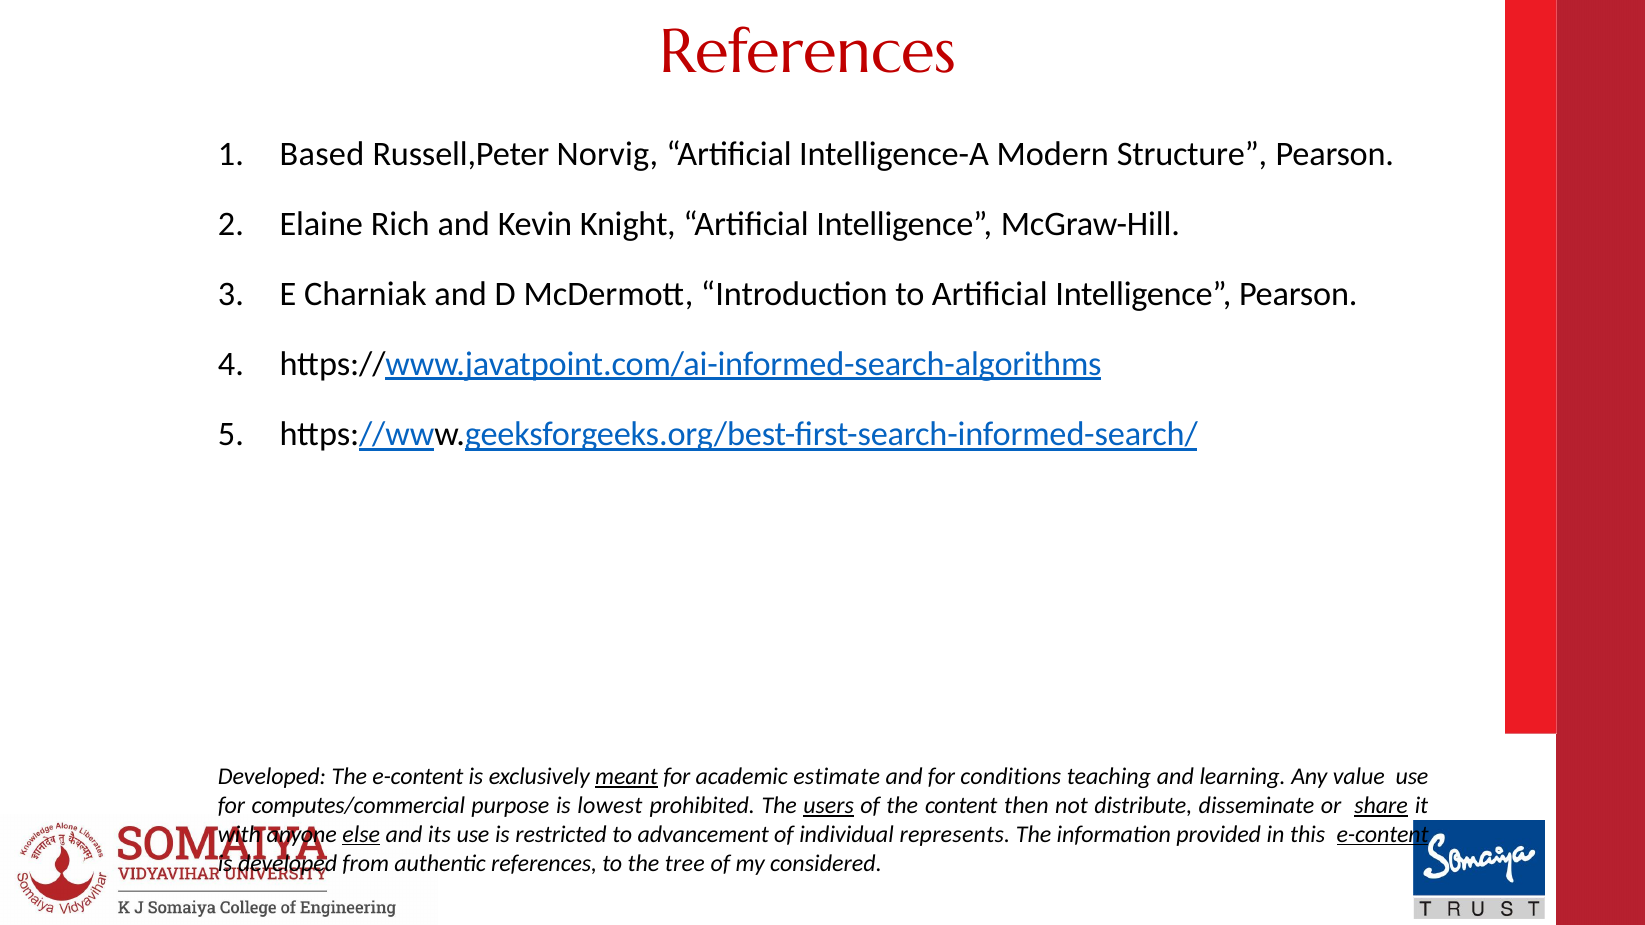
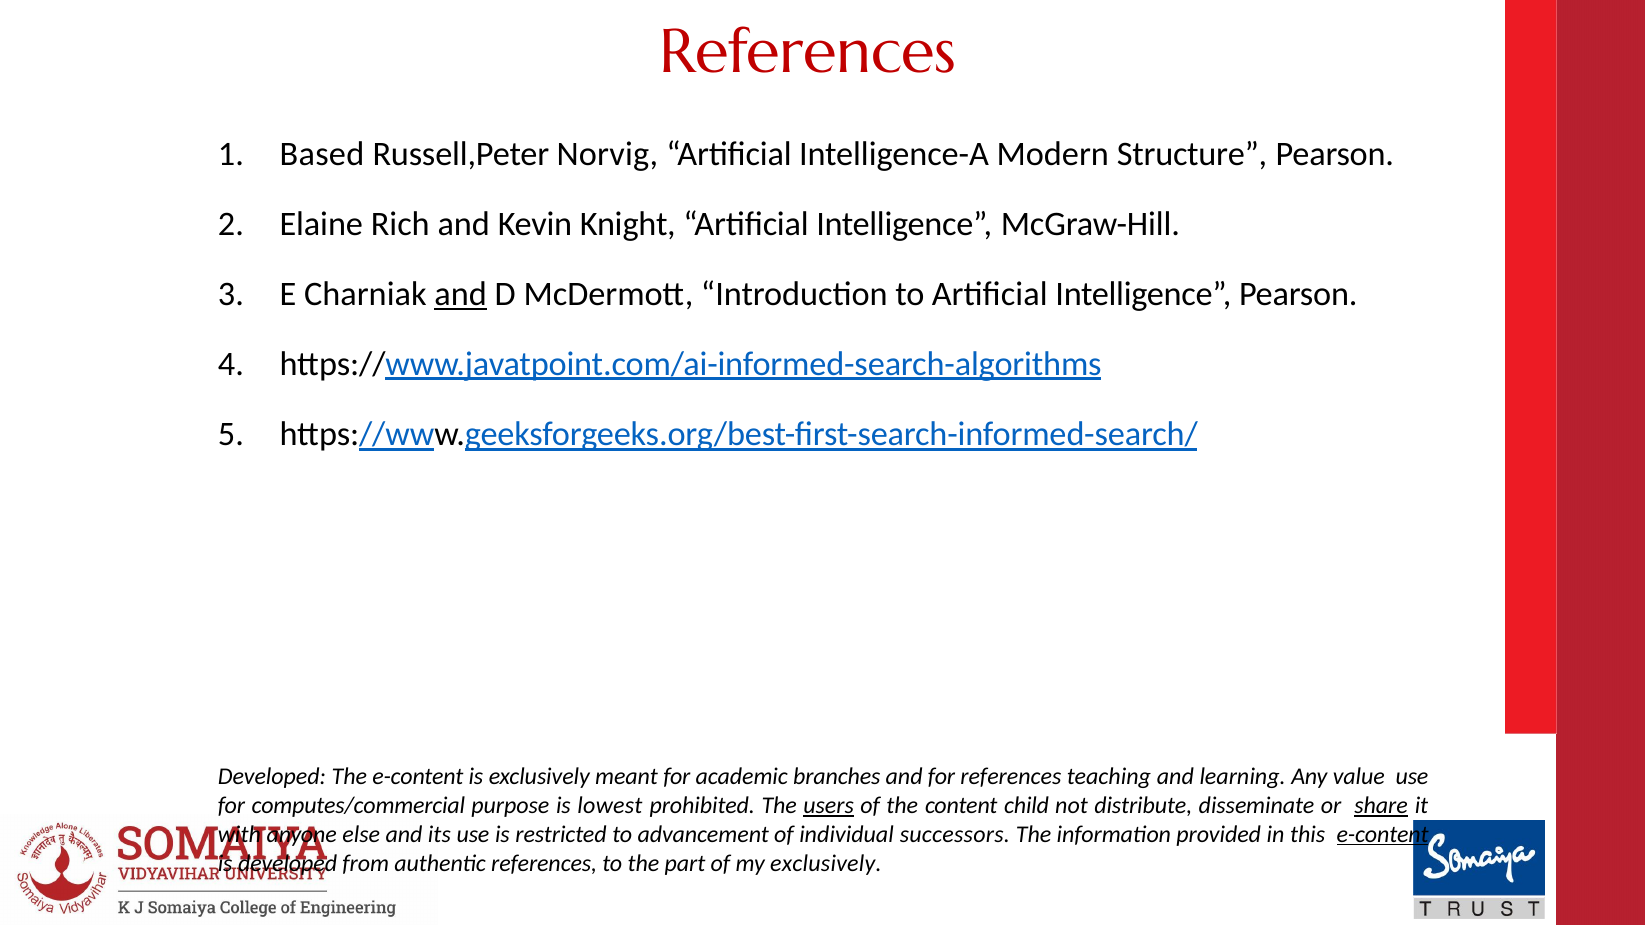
and underline: none -> present (461, 294)
meant underline: present -> none (627, 777)
estimate: estimate -> branches (837, 777)
for conditions: conditions -> references (1011, 777)
then: then -> child (1027, 806)
else underline: present -> none (361, 835)
represents: represents -> successors (955, 835)
tree: tree -> part (685, 863)
my considered: considered -> exclusively (826, 863)
